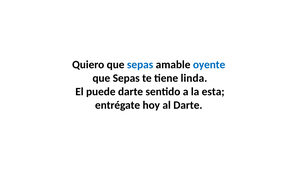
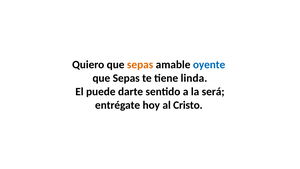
sepas colour: blue -> orange (140, 65)
esta: esta -> será (213, 92)
al Darte: Darte -> Cristo (188, 105)
